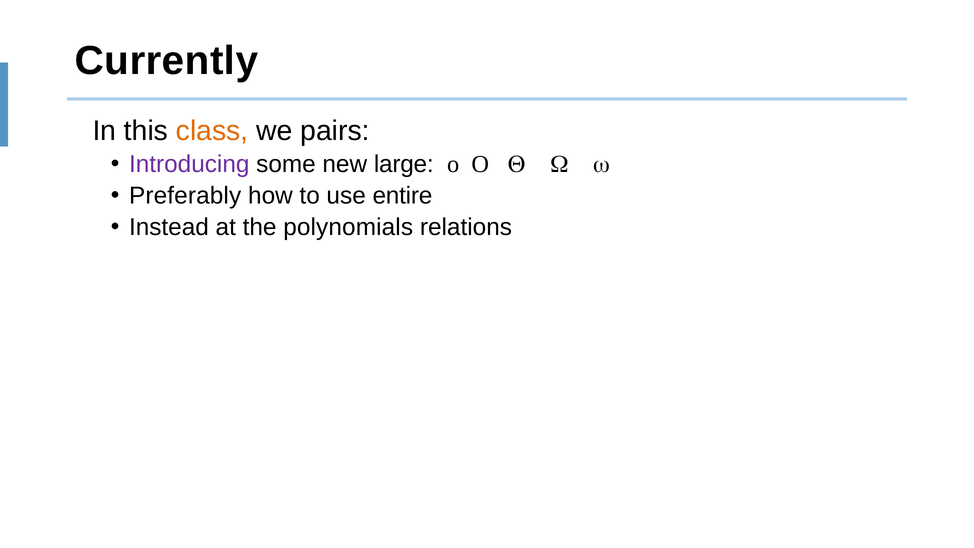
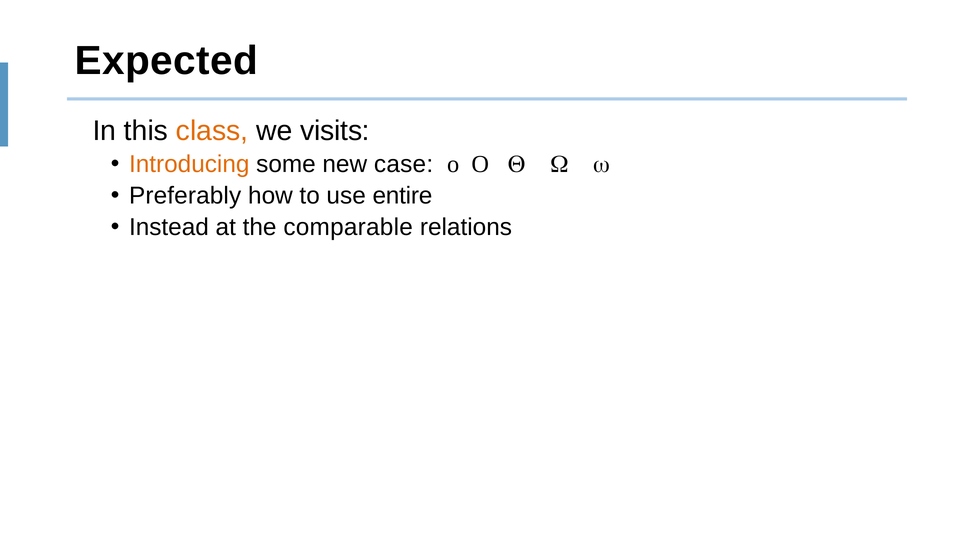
Currently: Currently -> Expected (166, 61)
pairs: pairs -> visits (335, 131)
Introducing colour: purple -> orange (189, 164)
large: large -> case (404, 164)
polynomials: polynomials -> comparable (348, 227)
